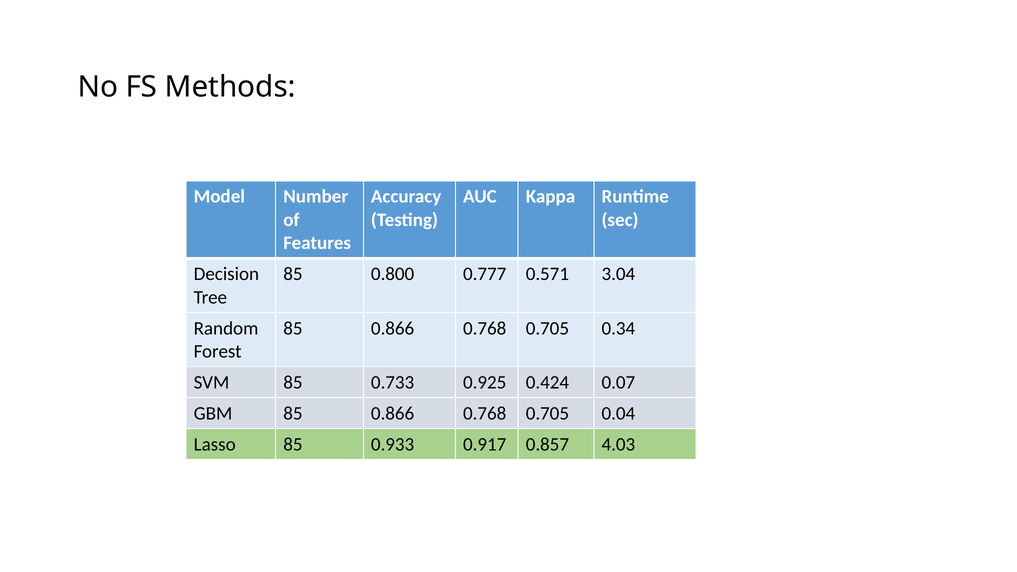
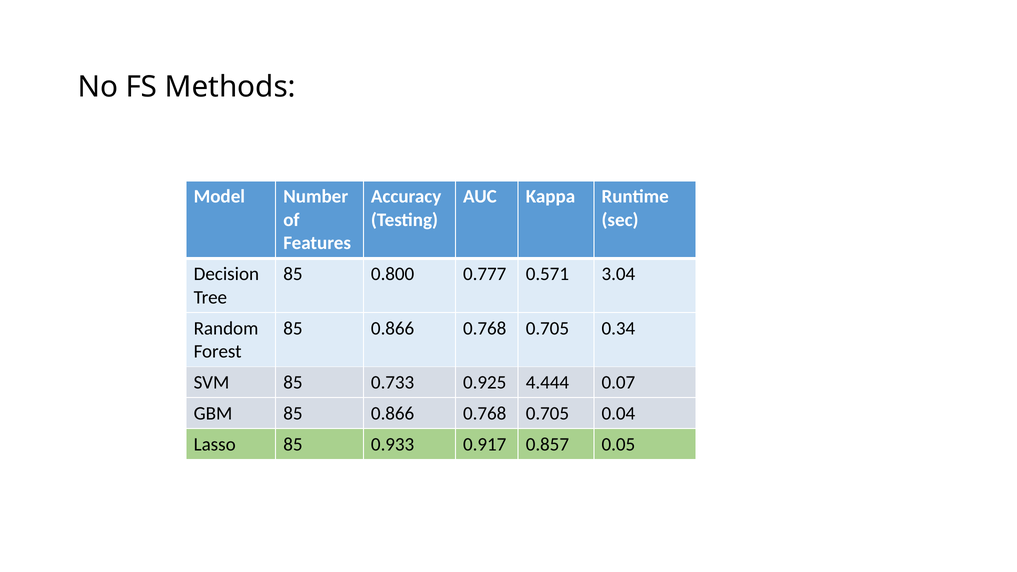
0.424: 0.424 -> 4.444 (547, 382)
4.03: 4.03 -> 0.05 (618, 444)
